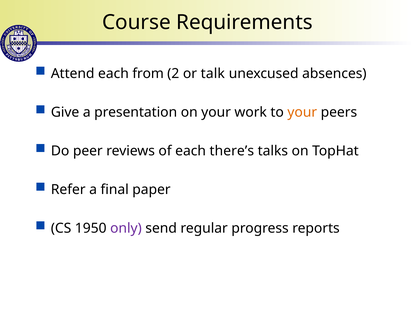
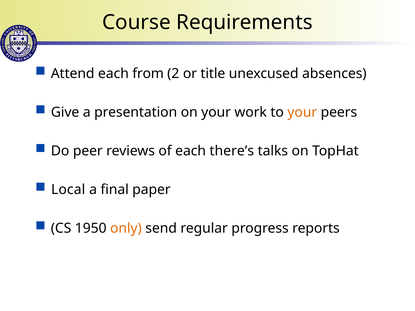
talk: talk -> title (213, 74)
Refer: Refer -> Local (68, 190)
only colour: purple -> orange (126, 228)
